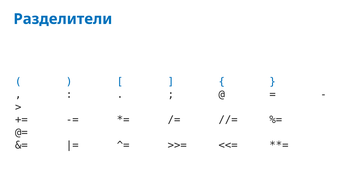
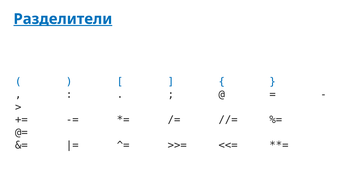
Разделители underline: none -> present (63, 19)
